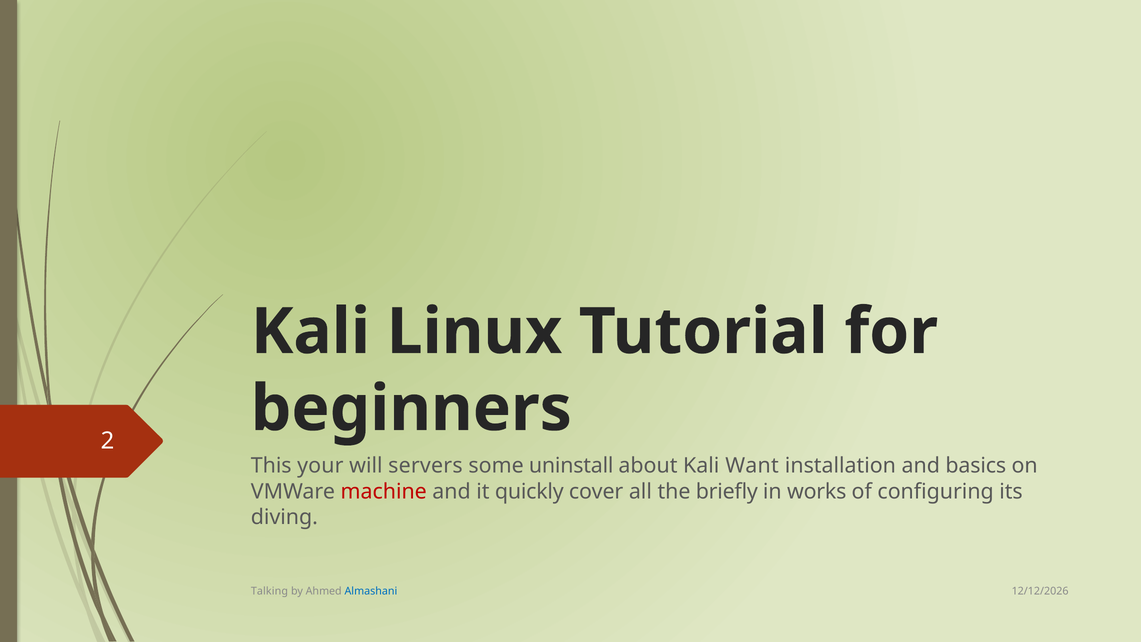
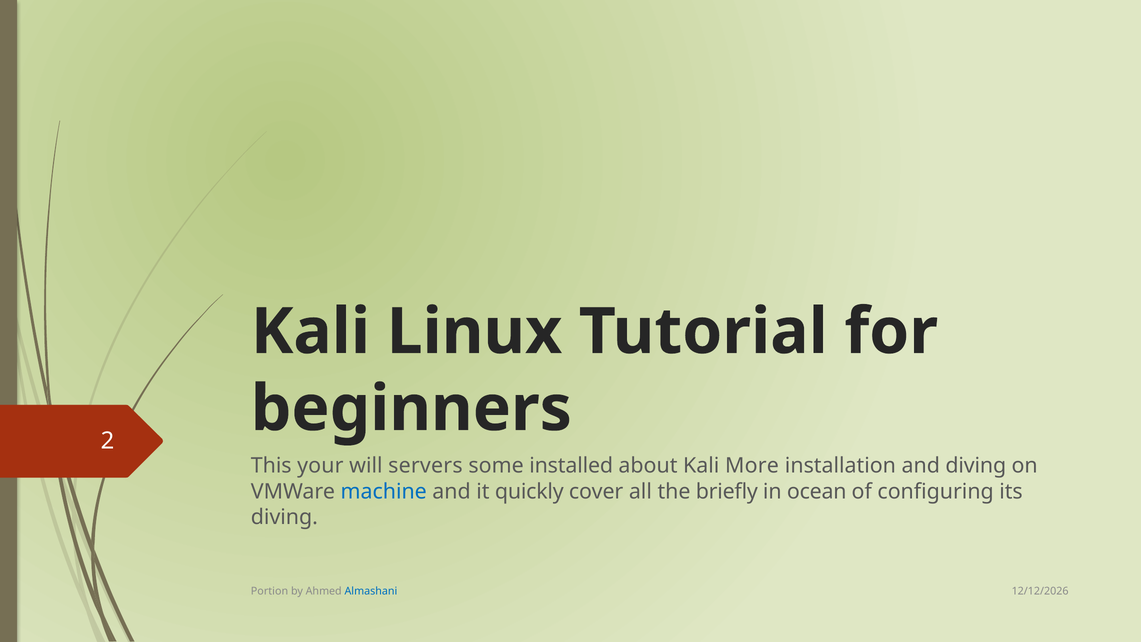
uninstall: uninstall -> installed (571, 466)
Want: Want -> More (752, 466)
and basics: basics -> diving (976, 466)
machine colour: red -> blue (384, 491)
works: works -> ocean (817, 491)
Talking: Talking -> Portion (270, 591)
